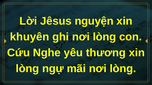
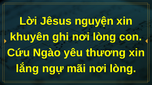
Nghe: Nghe -> Ngào (47, 53)
lòng: lòng -> lắng (27, 69)
